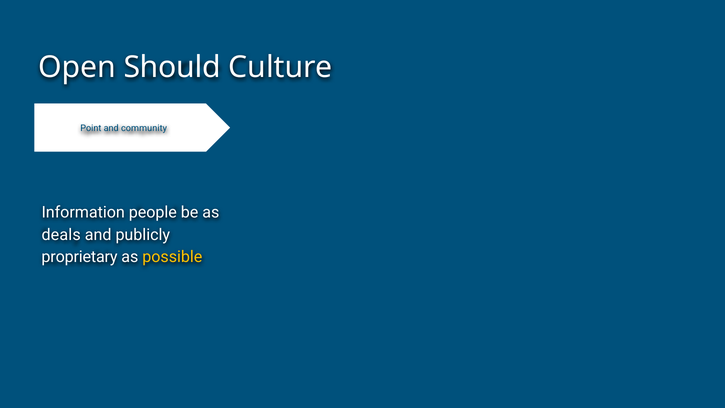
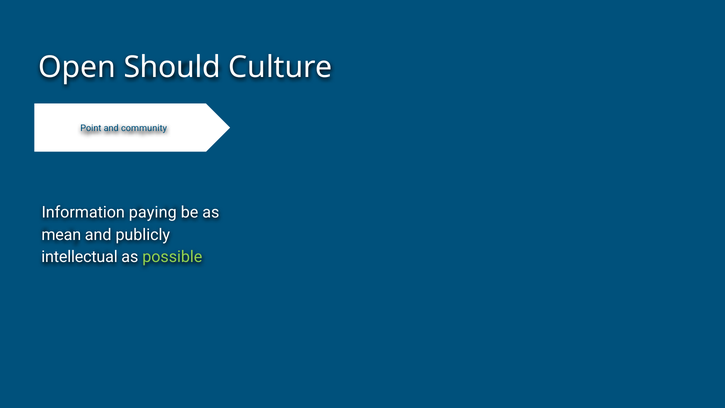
people: people -> paying (153, 212)
deals: deals -> mean (61, 235)
proprietary: proprietary -> intellectual (80, 257)
possible colour: yellow -> light green (172, 257)
